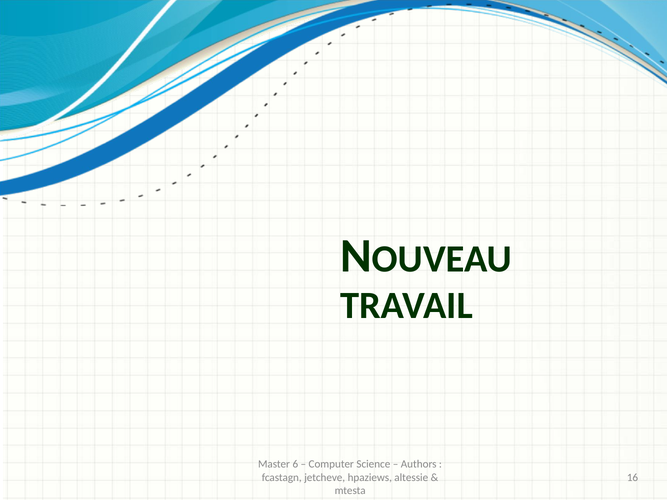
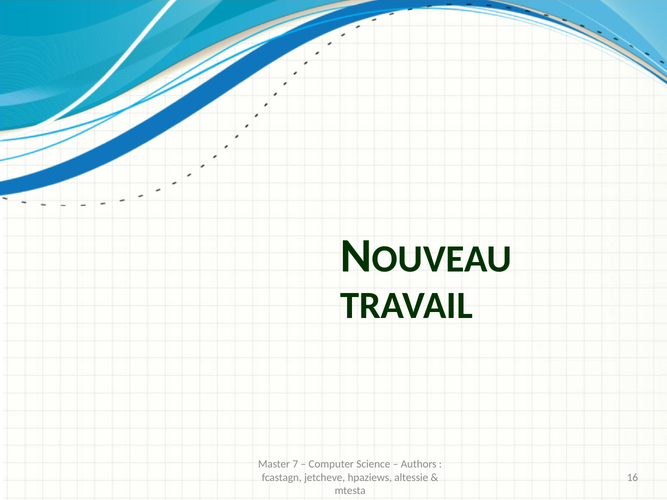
6: 6 -> 7 (295, 464)
